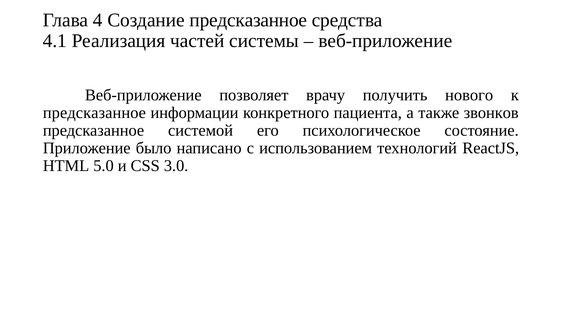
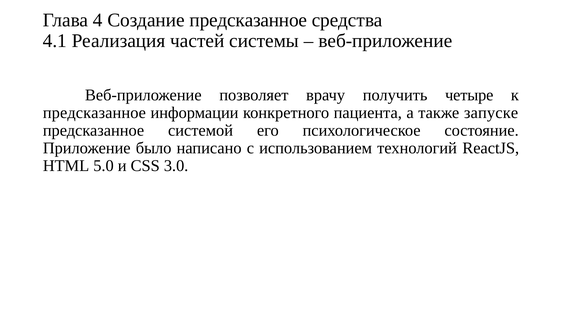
нового: нового -> четыре (469, 95)
звонков: звонков -> запуске (491, 113)
